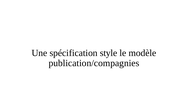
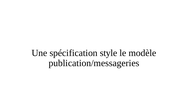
publication/compagnies: publication/compagnies -> publication/messageries (94, 63)
